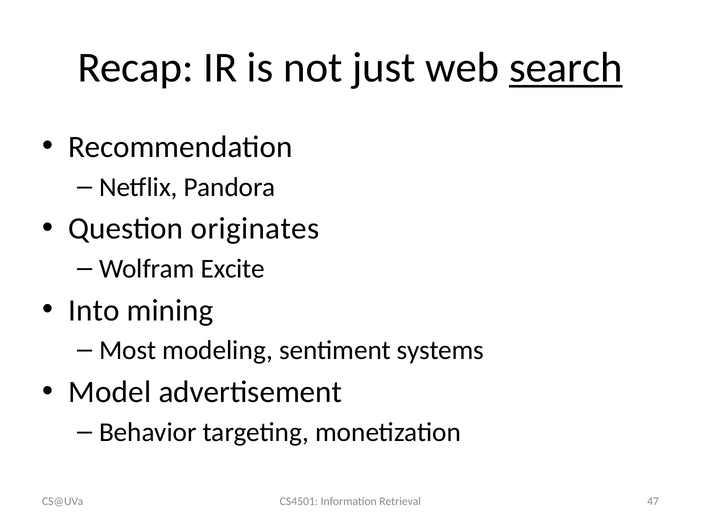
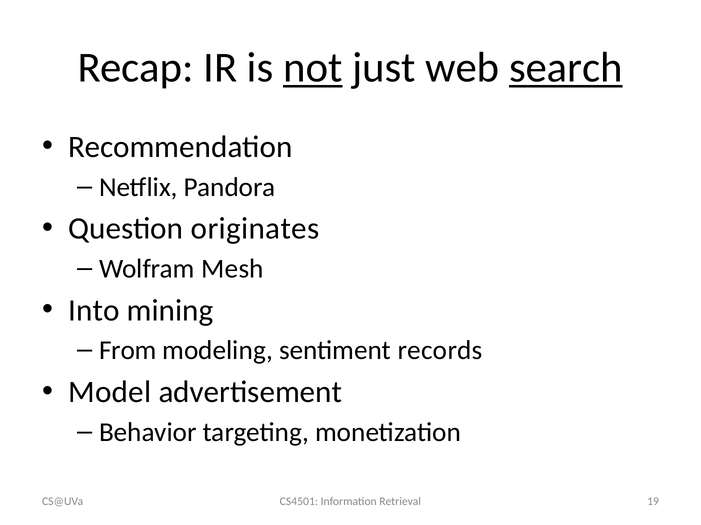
not underline: none -> present (313, 68)
Excite: Excite -> Mesh (232, 269)
Most: Most -> From (128, 351)
systems: systems -> records (440, 351)
47: 47 -> 19 (653, 502)
